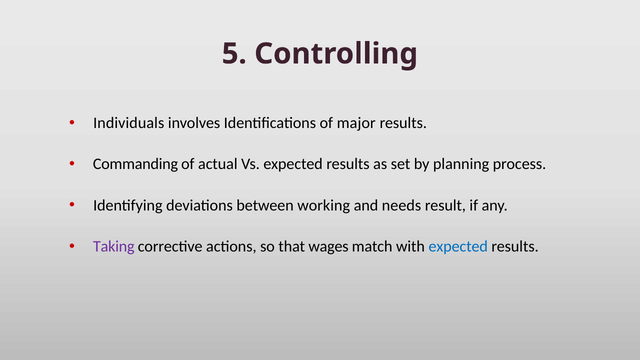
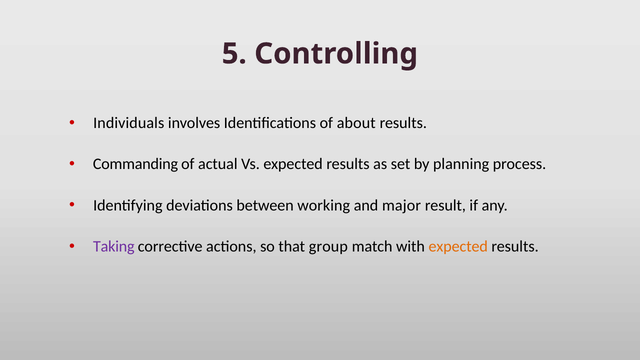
major: major -> about (356, 123)
needs: needs -> major (402, 205)
wages: wages -> group (328, 246)
expected colour: blue -> orange (458, 246)
